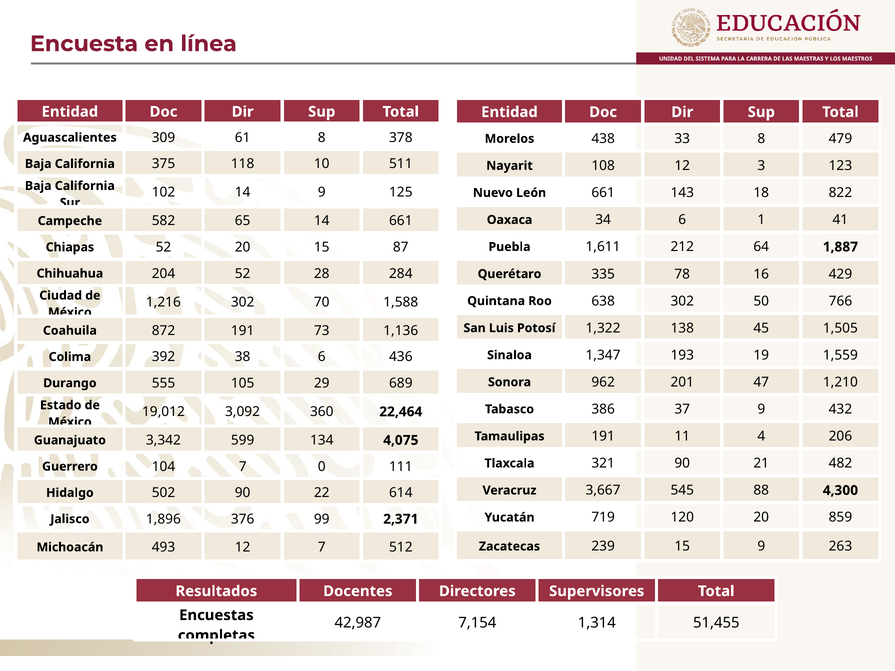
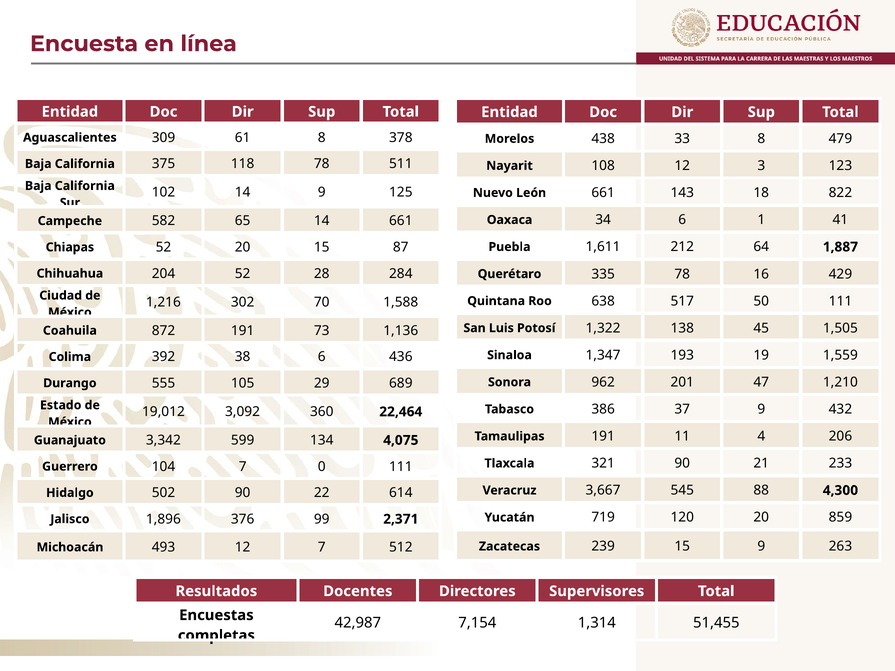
118 10: 10 -> 78 (322, 164)
638 302: 302 -> 517 (682, 301)
50 766: 766 -> 111 (840, 301)
482: 482 -> 233 (840, 464)
